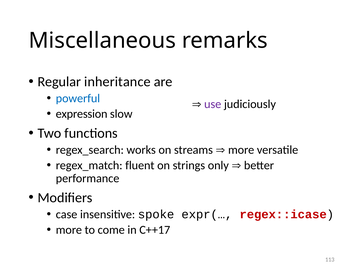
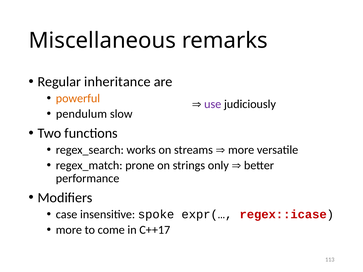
powerful colour: blue -> orange (78, 99)
expression: expression -> pendulum (81, 114)
fluent: fluent -> prone (140, 166)
